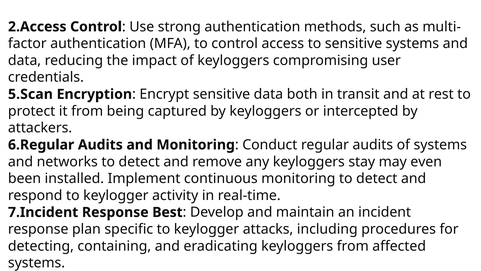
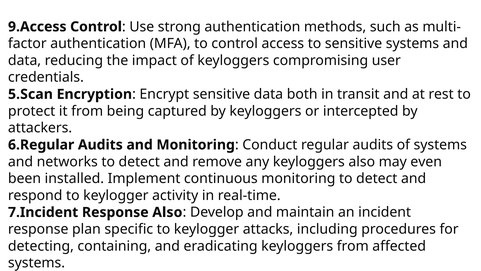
2.Access: 2.Access -> 9.Access (37, 27)
keyloggers stay: stay -> also (362, 161)
Response Best: Best -> Also (167, 212)
